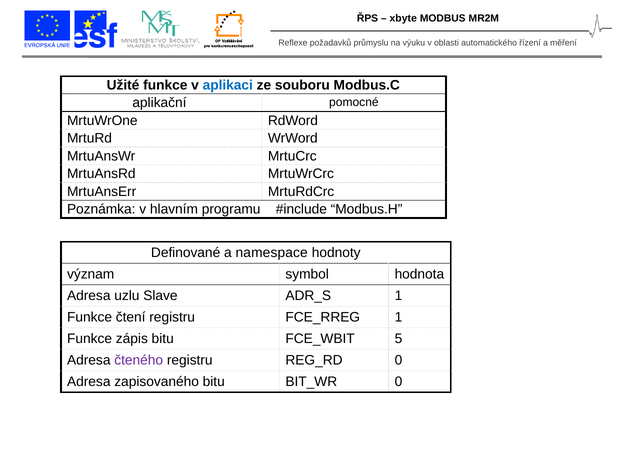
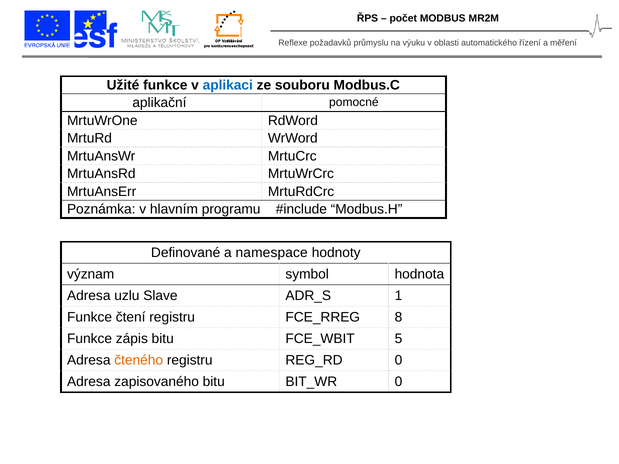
xbyte: xbyte -> počet (403, 18)
1: 1 -> 8 (398, 317)
čteného colour: purple -> orange (139, 360)
